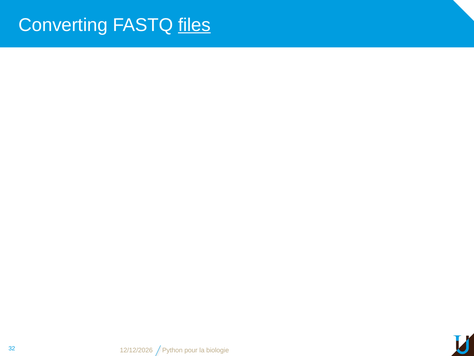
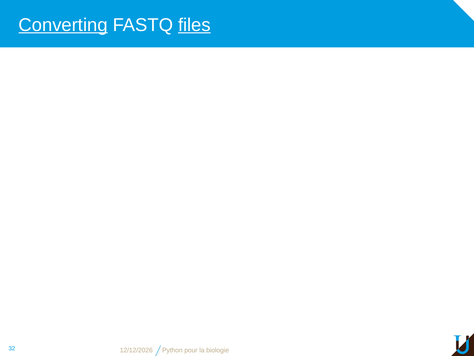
Converting underline: none -> present (63, 25)
